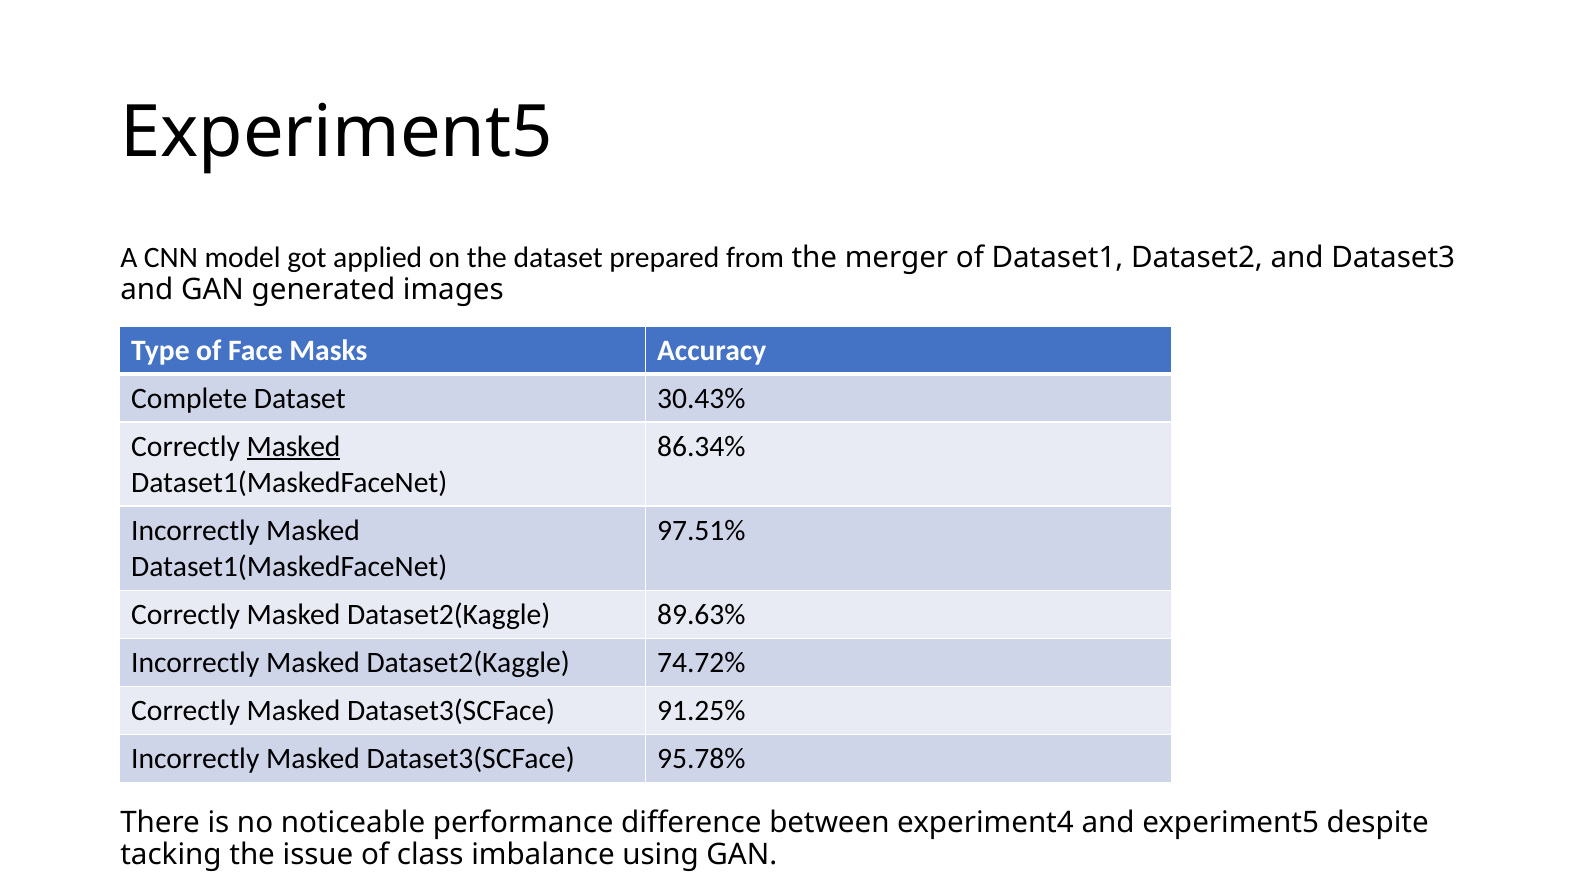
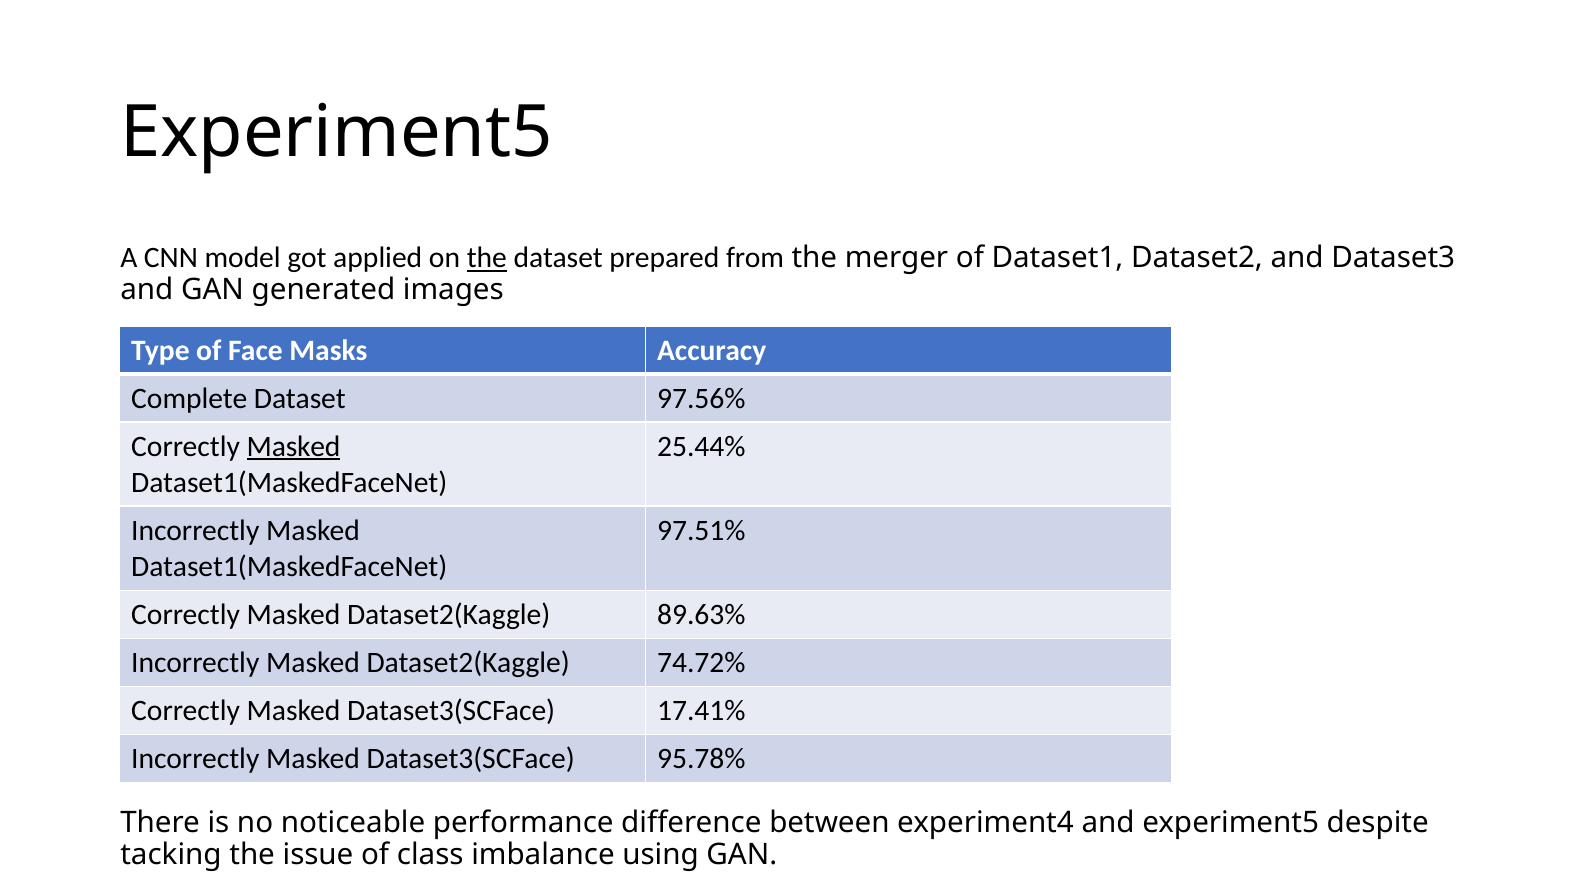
the underline: none -> present (487, 258)
30.43%: 30.43% -> 97.56% (701, 398)
86.34%: 86.34% -> 25.44% (701, 446)
91.25%: 91.25% -> 17.41% (701, 710)
